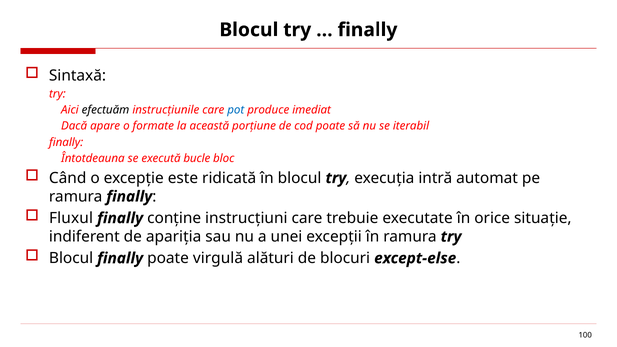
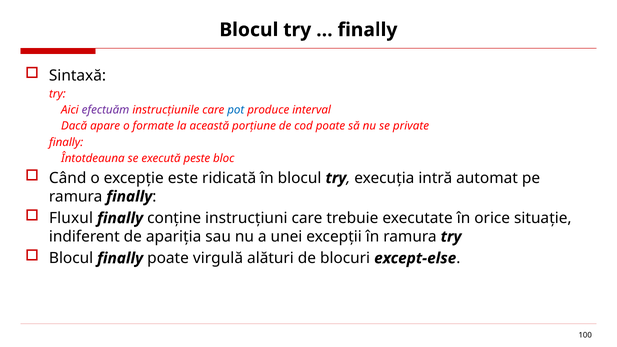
efectuăm colour: black -> purple (106, 110)
imediat: imediat -> interval (312, 110)
iterabil: iterabil -> private (411, 126)
bucle: bucle -> peste (197, 159)
